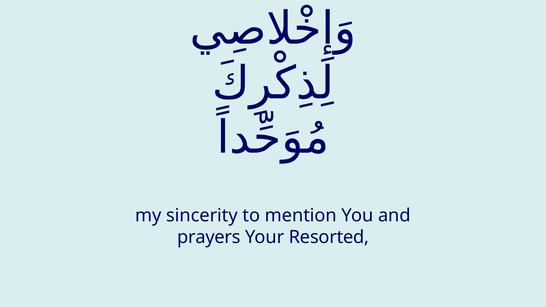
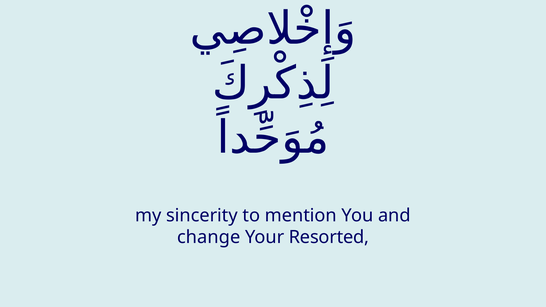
prayers: prayers -> change (209, 237)
